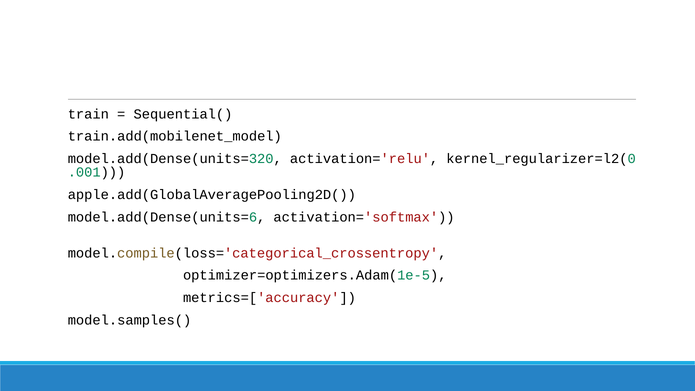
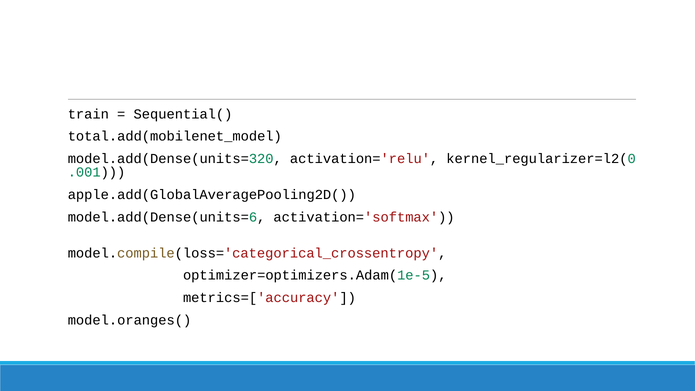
train.add(mobilenet_model: train.add(mobilenet_model -> total.add(mobilenet_model (175, 136)
model.samples(: model.samples( -> model.oranges( (130, 320)
